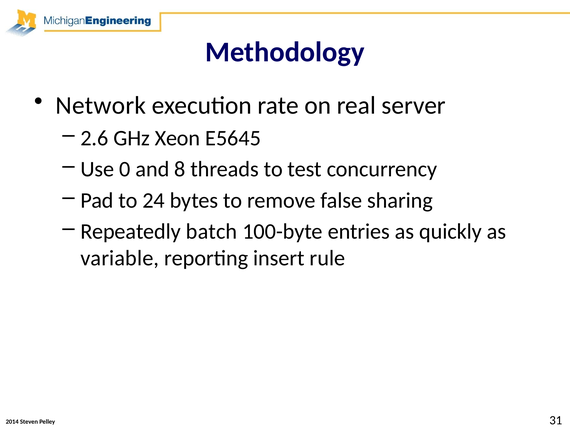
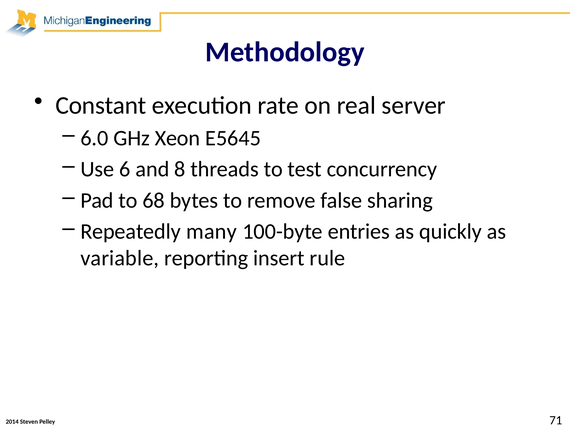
Network: Network -> Constant (101, 105)
2.6: 2.6 -> 6.0 (94, 138)
0: 0 -> 6 (125, 169)
24: 24 -> 68 (154, 200)
batch: batch -> many (212, 231)
31: 31 -> 71 (556, 420)
